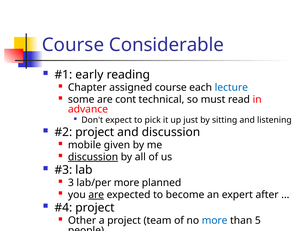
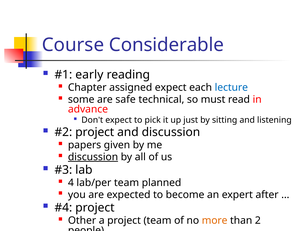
assigned course: course -> expect (171, 88)
cont: cont -> safe (126, 99)
mobile: mobile -> papers (85, 145)
3: 3 -> 4 (71, 183)
lab/per more: more -> team (127, 183)
are underline: present -> none (96, 195)
more colour: blue -> orange (215, 221)
5: 5 -> 2 (258, 221)
